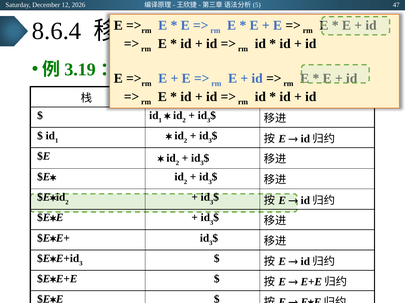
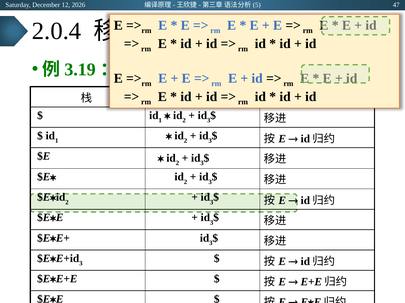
8.6.4: 8.6.4 -> 2.0.4 (57, 31)
